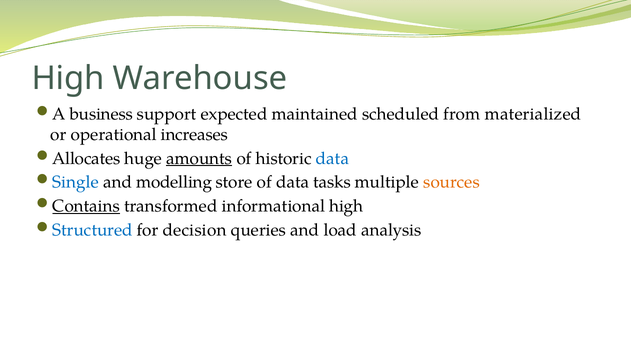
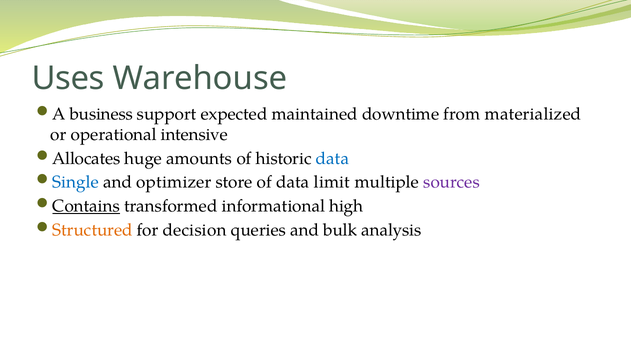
High: High -> Uses (68, 78)
scheduled: scheduled -> downtime (401, 114)
increases: increases -> intensive (194, 134)
amounts underline: present -> none (199, 158)
modelling: modelling -> optimizer (174, 182)
tasks: tasks -> limit (332, 182)
sources colour: orange -> purple (452, 182)
Structured colour: blue -> orange (93, 230)
load: load -> bulk (340, 230)
